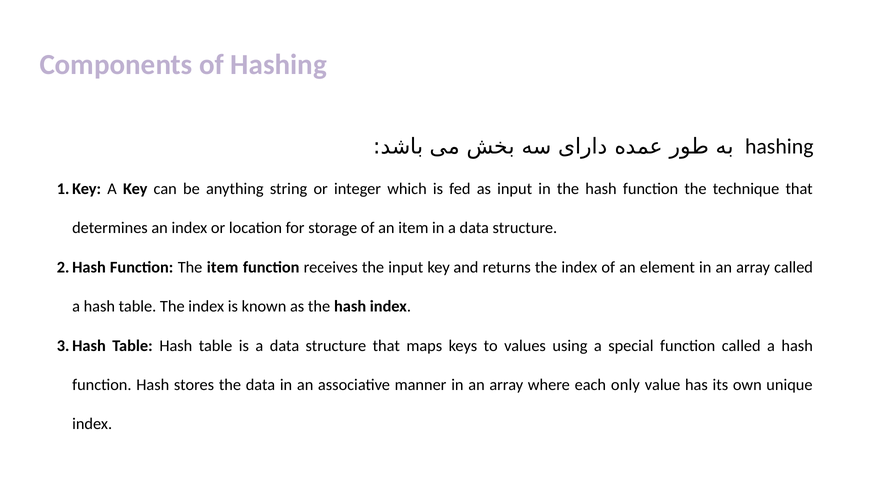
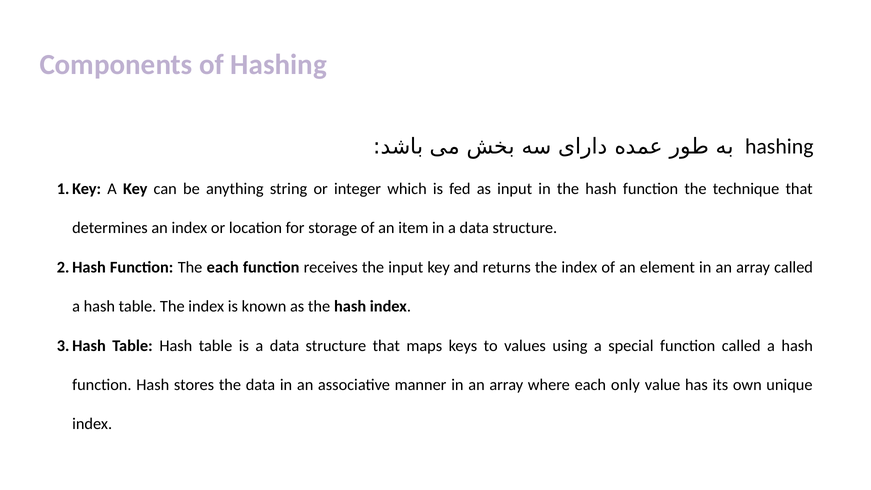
The item: item -> each (223, 267)
